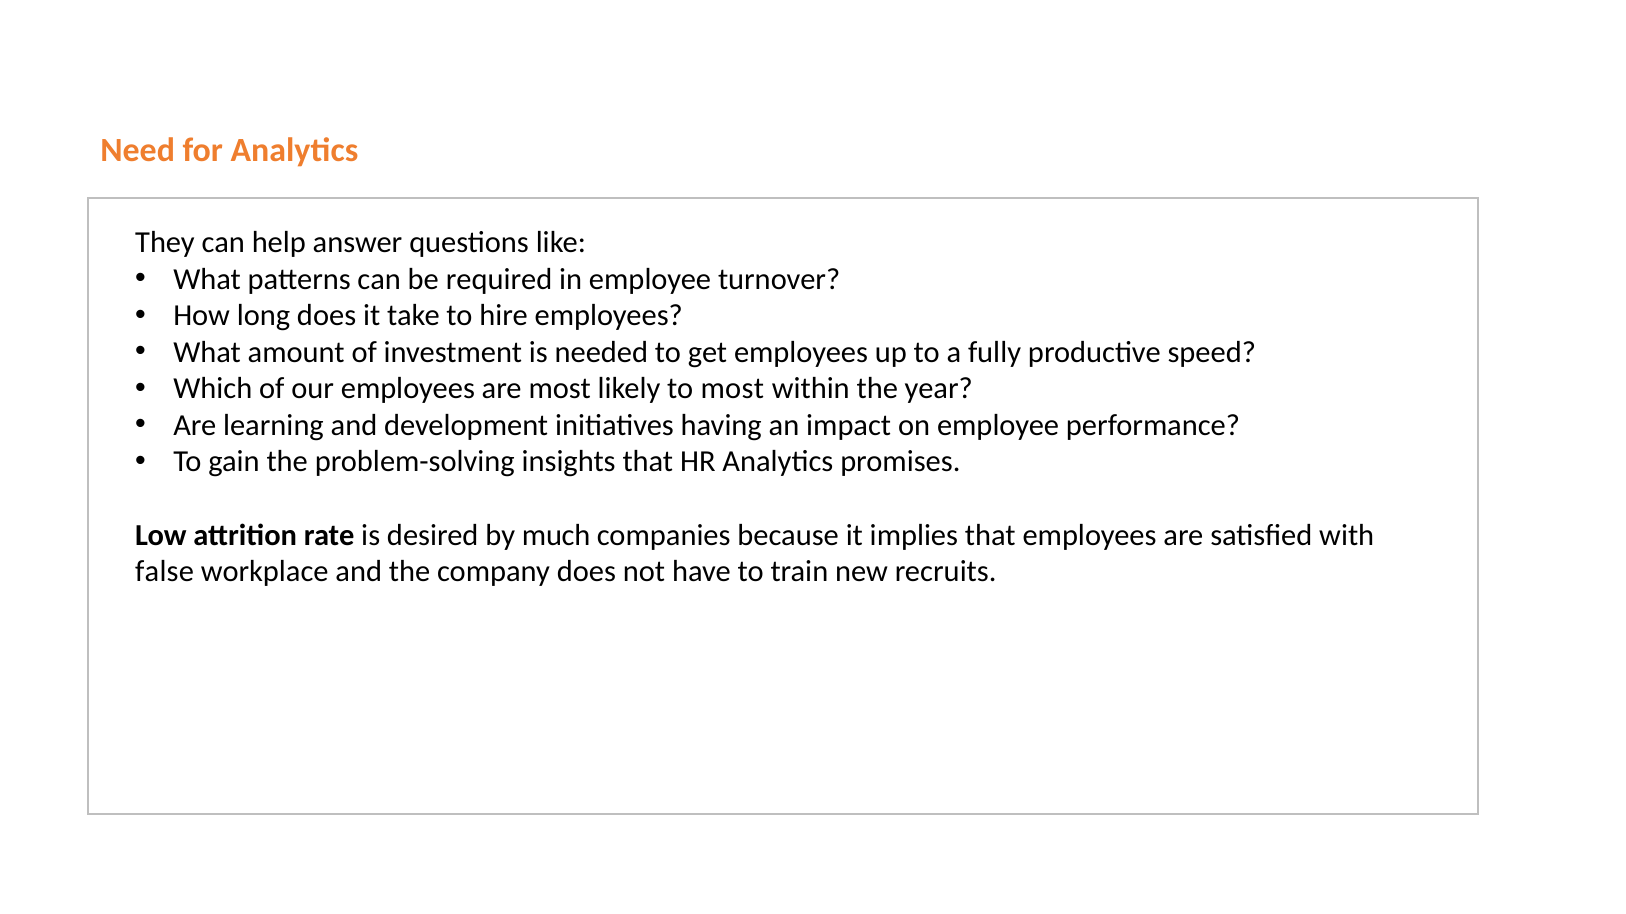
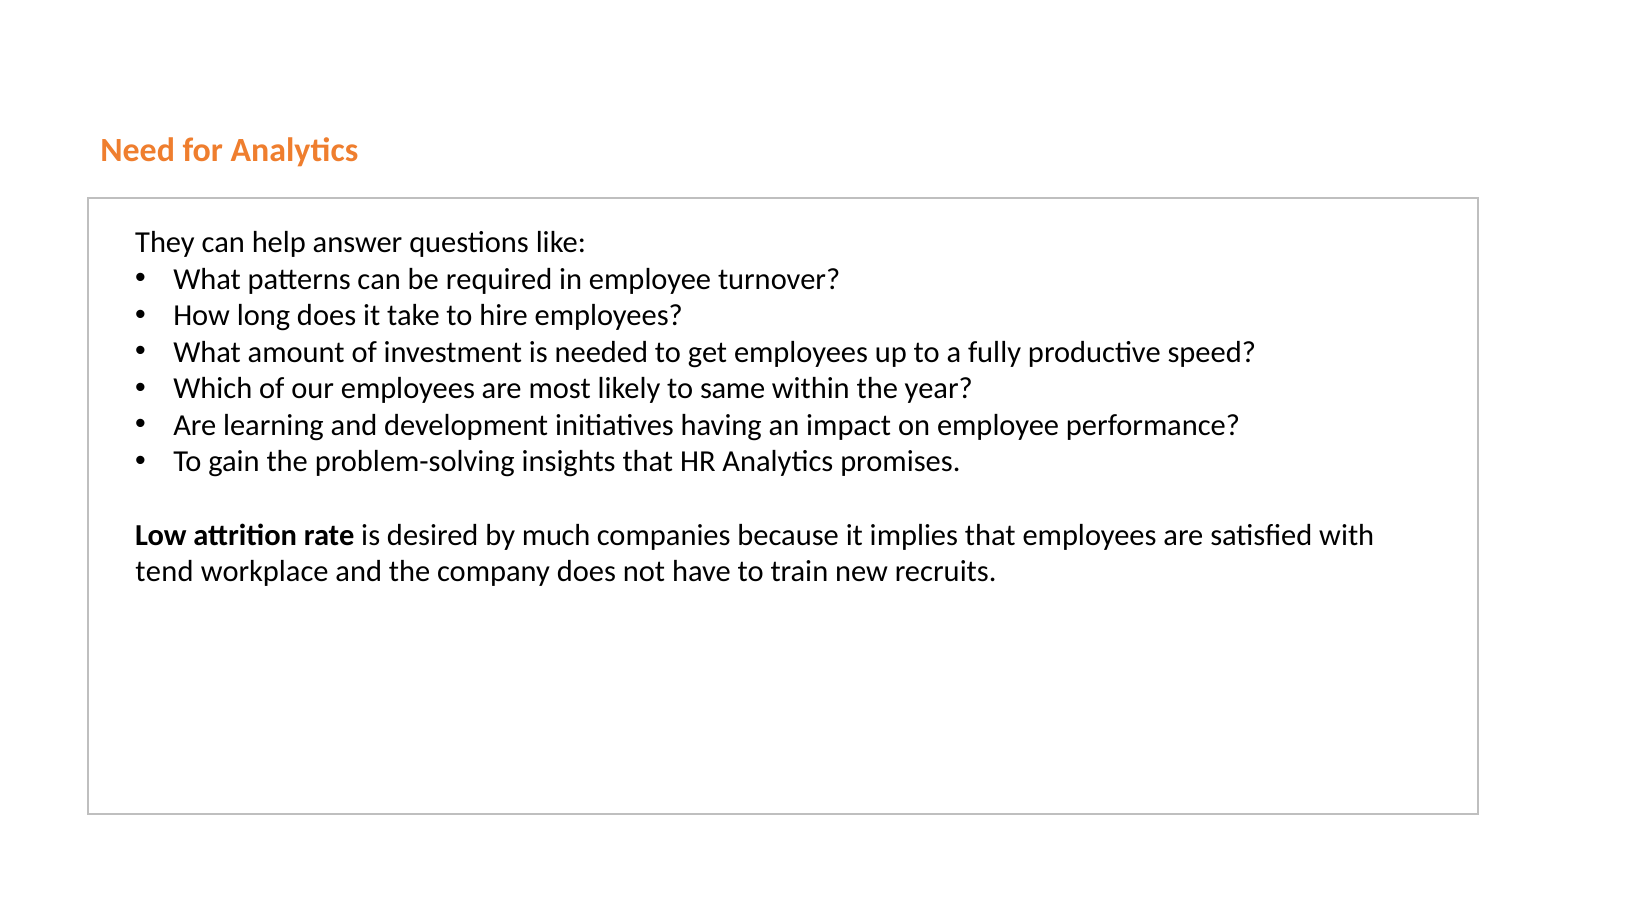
to most: most -> same (733, 389)
false: false -> tend (165, 572)
